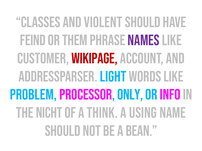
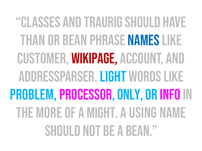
violent: violent -> traurig (103, 22)
feind: feind -> than (33, 40)
or them: them -> bean (75, 40)
names colour: purple -> blue (144, 40)
Nicht: Nicht -> More (49, 113)
think: think -> might (102, 113)
